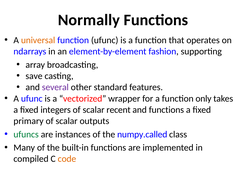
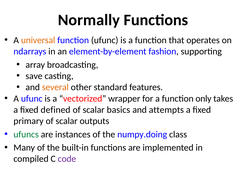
several colour: purple -> orange (55, 87)
integers: integers -> defined (56, 110)
recent: recent -> basics (118, 110)
and functions: functions -> attempts (166, 110)
numpy.called: numpy.called -> numpy.doing (142, 134)
code colour: orange -> purple (67, 159)
